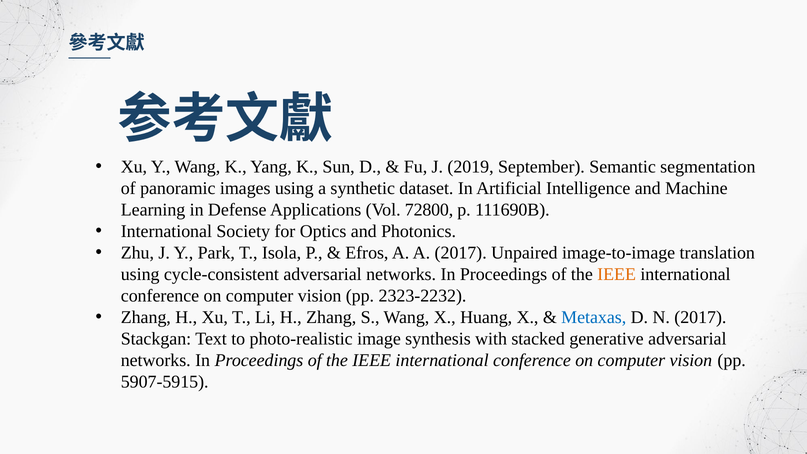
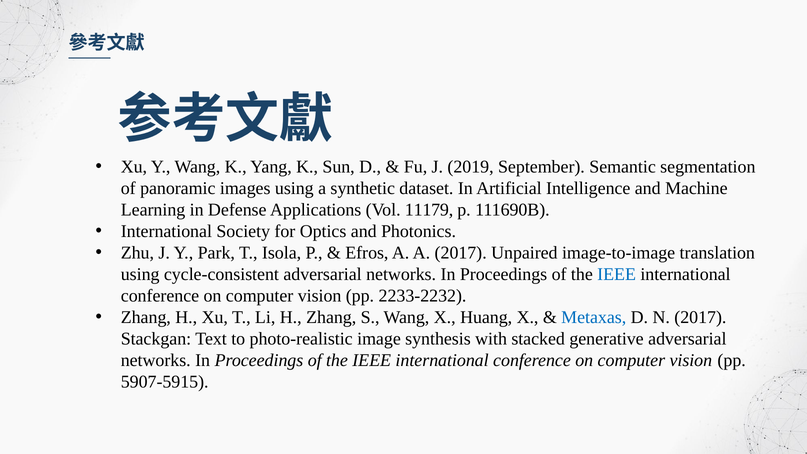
72800: 72800 -> 11179 (429, 210)
IEEE colour: orange -> blue (617, 274)
2323-2232: 2323-2232 -> 2233-2232 (423, 296)
